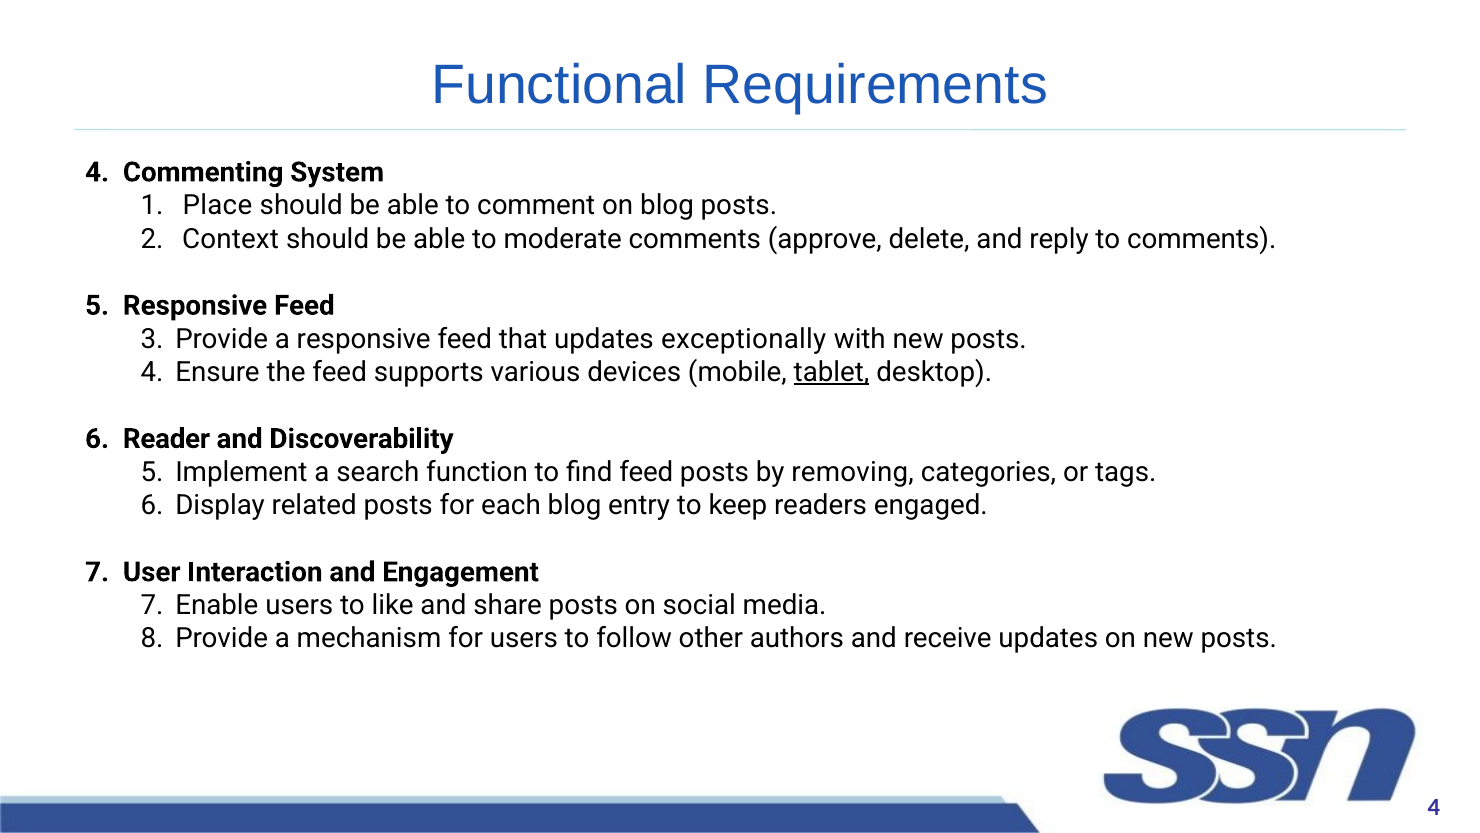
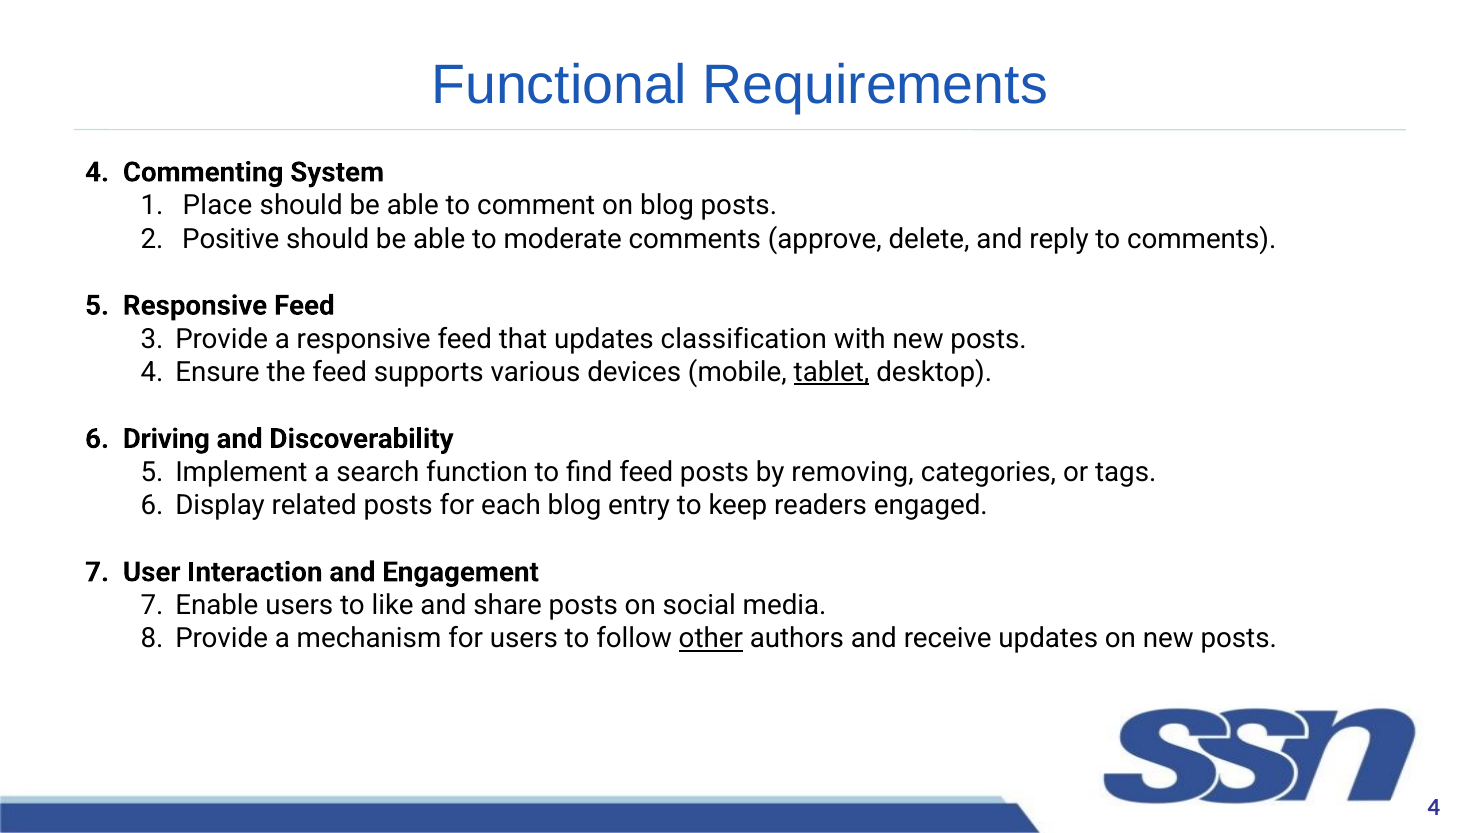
Context: Context -> Positive (231, 239)
exceptionally: exceptionally -> classification (744, 339)
Reader: Reader -> Driving (166, 439)
other underline: none -> present (711, 638)
